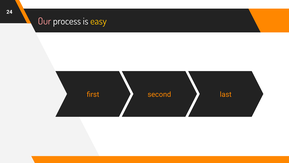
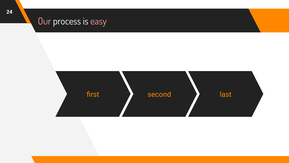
easy colour: yellow -> pink (98, 21)
